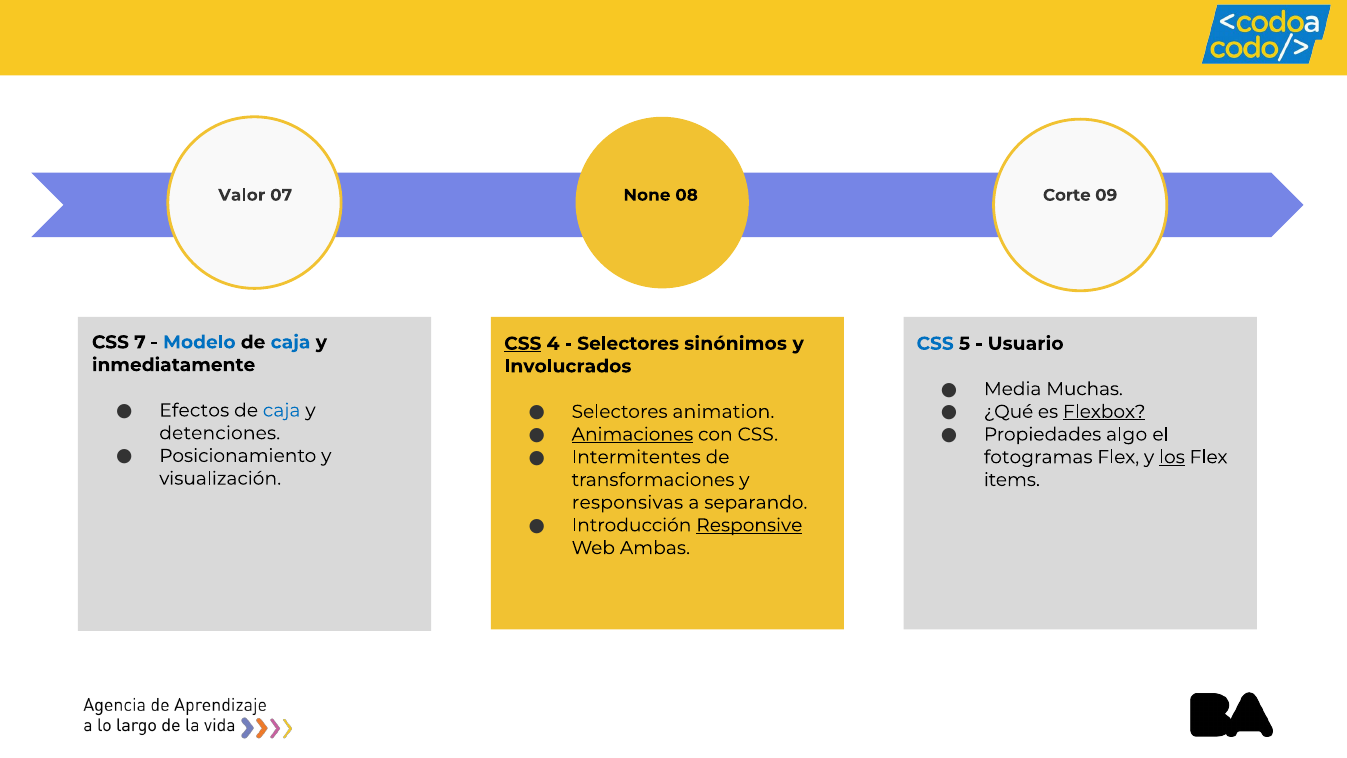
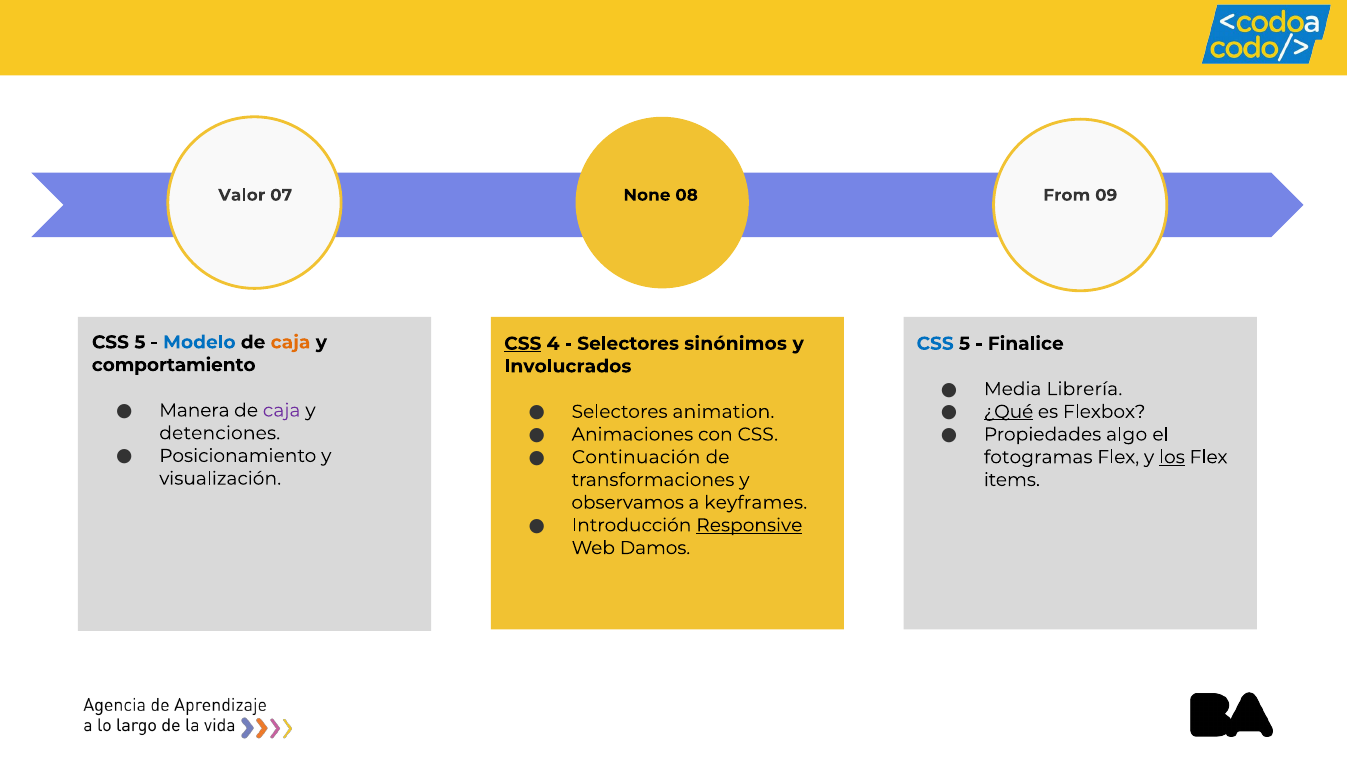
Corte: Corte -> From (1067, 195)
7: 7 -> 5 (140, 342)
caja colour: blue -> orange (291, 342)
Usuario: Usuario -> Finalice (1026, 343)
inmediatamente: inmediatamente -> comportamiento (174, 365)
Muchas: Muchas -> Librería (1084, 389)
Efectos: Efectos -> Manera (194, 410)
caja colour: blue -> purple (282, 410)
¿Qué underline: none -> present (1009, 412)
Flexbox underline: present -> none (1104, 412)
Animaciones underline: present -> none (632, 434)
Intermitentes: Intermitentes -> Continuación (636, 457)
responsivas: responsivas -> observamos (628, 502)
separando: separando -> keyframes (756, 502)
Ambas: Ambas -> Damos (655, 548)
